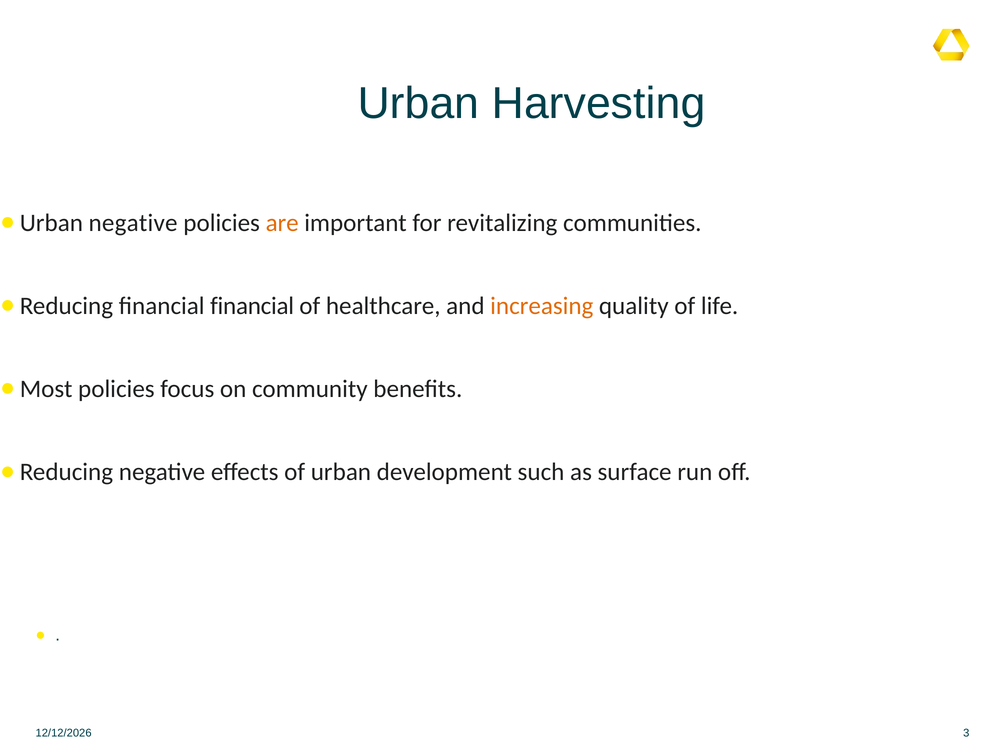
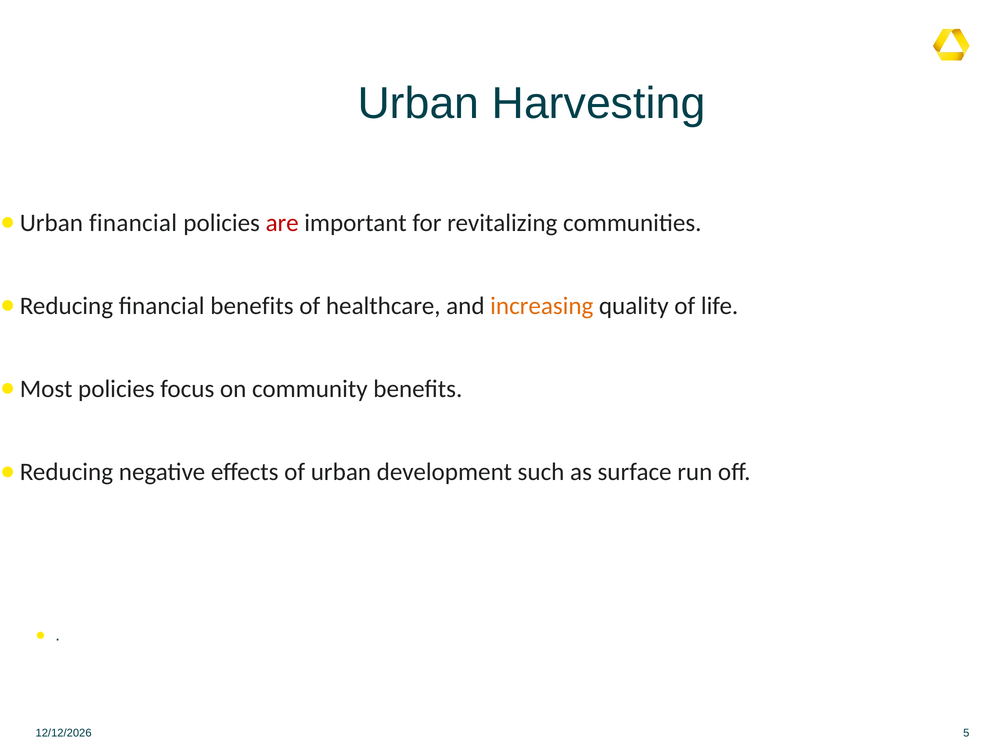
negative: negative -> financial (133, 223)
are colour: orange -> red (282, 223)
financial financial: financial -> benefits (252, 306)
3: 3 -> 5 (966, 733)
